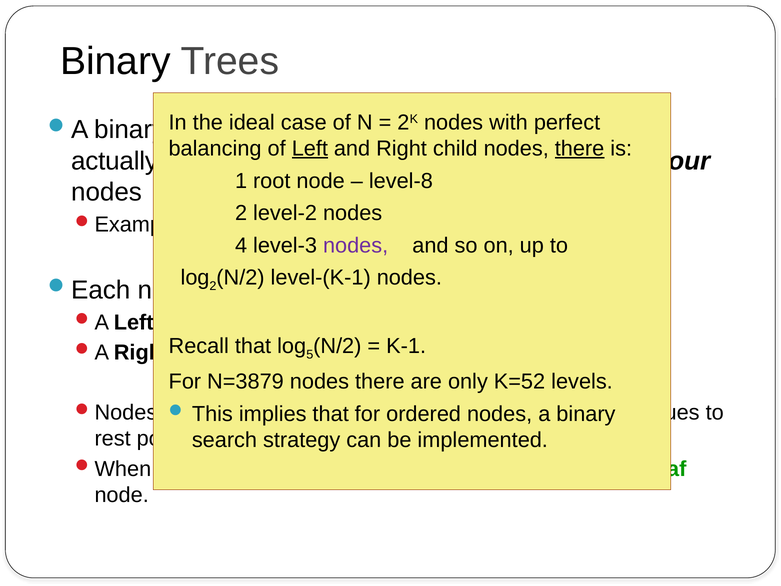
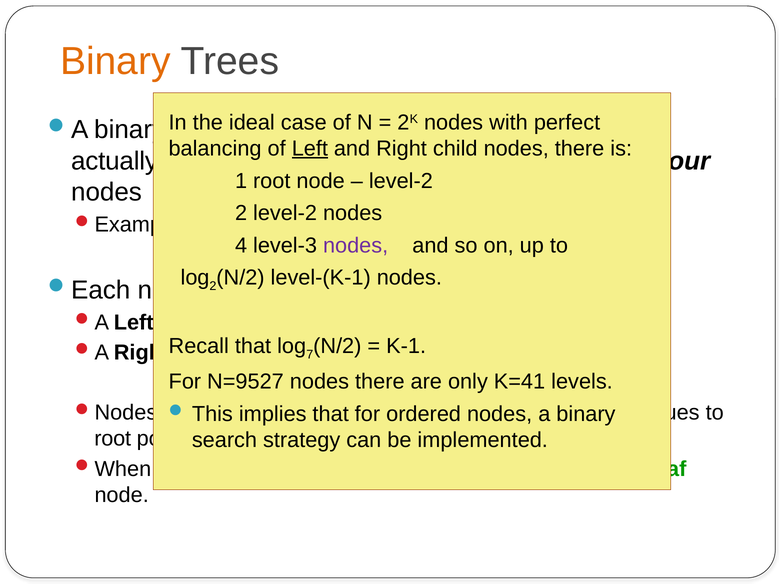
Binary colour: black -> orange (115, 61)
there underline: present -> none (580, 148)
level-8: level-8 -> level-2 (401, 181)
5: 5 -> 7 (310, 354)
N=3879: N=3879 -> N=9527 (245, 382)
K=52: K=52 -> K=41 (519, 382)
rest: rest -> root (113, 439)
